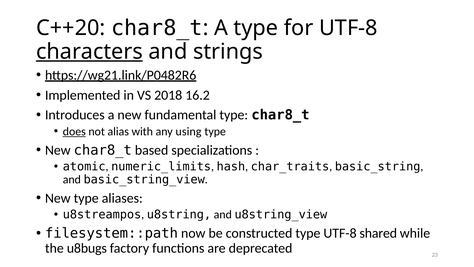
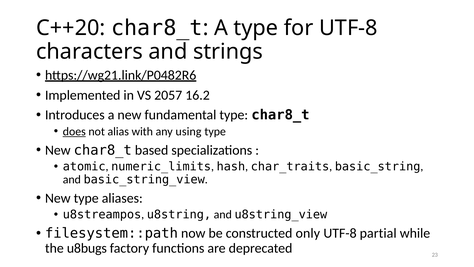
characters underline: present -> none (89, 52)
2018: 2018 -> 2057 (168, 95)
constructed type: type -> only (308, 233)
shared: shared -> partial (378, 233)
